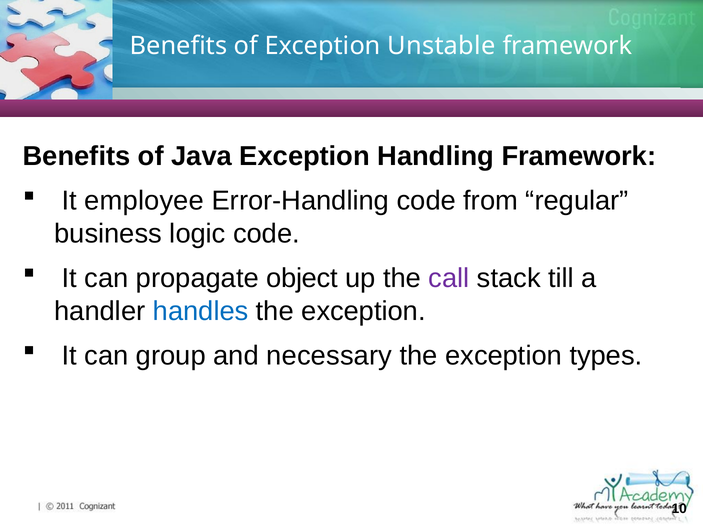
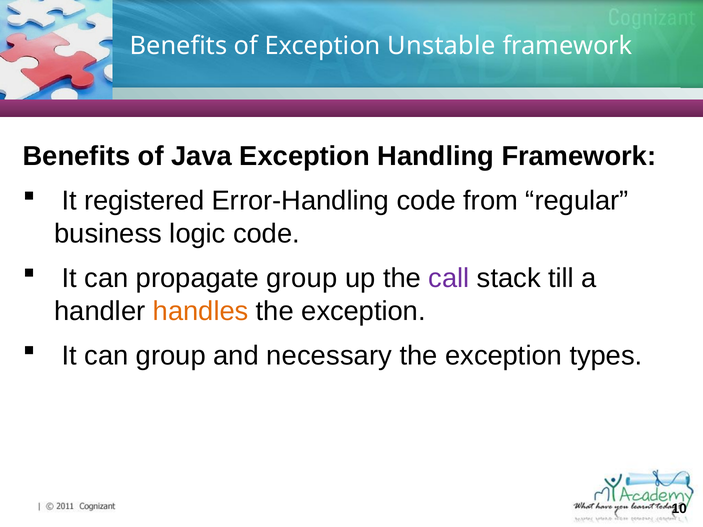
employee: employee -> registered (144, 201)
propagate object: object -> group (302, 278)
handles colour: blue -> orange (201, 311)
